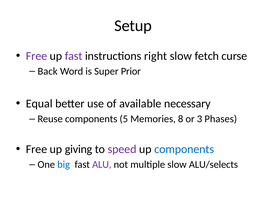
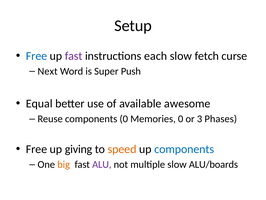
Free colour: purple -> blue (37, 56)
right: right -> each (156, 56)
Back: Back -> Next (48, 71)
Prior: Prior -> Push (131, 71)
necessary: necessary -> awesome (187, 103)
components 5: 5 -> 0 (124, 119)
Memories 8: 8 -> 0 (181, 119)
speed colour: purple -> orange (122, 149)
big colour: blue -> orange (64, 164)
ALU/selects: ALU/selects -> ALU/boards (213, 164)
